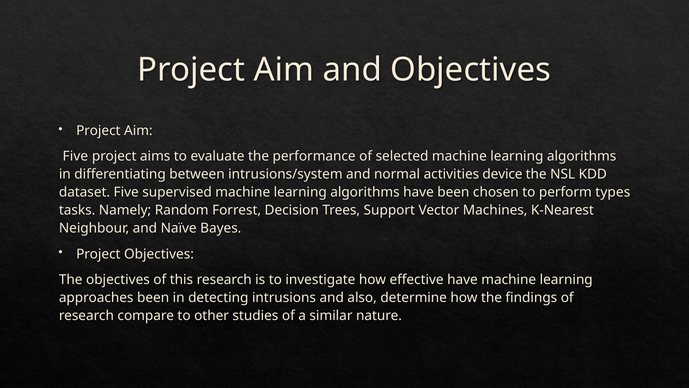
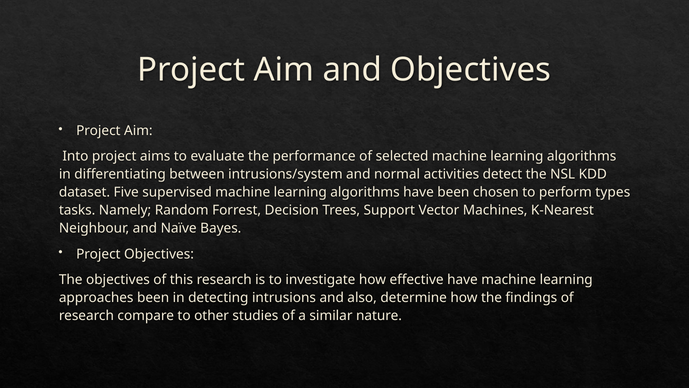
Five: Five -> Into (75, 156)
device: device -> detect (502, 174)
